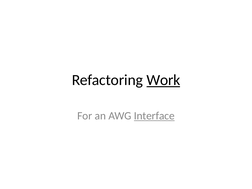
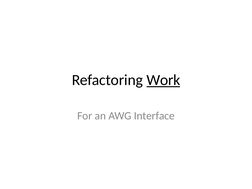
Interface underline: present -> none (154, 116)
